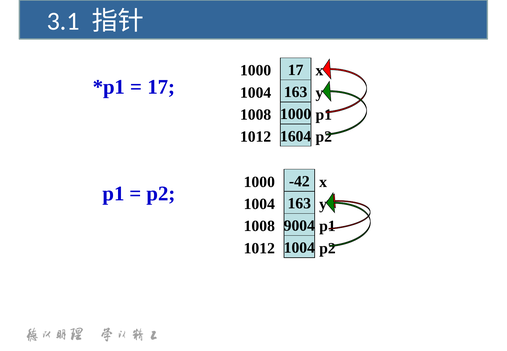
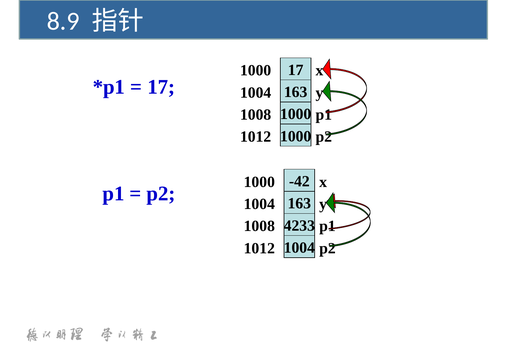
3.1: 3.1 -> 8.9 (63, 21)
1604: 1604 -> 1000 (296, 136)
9004: 9004 -> 4233 (299, 226)
